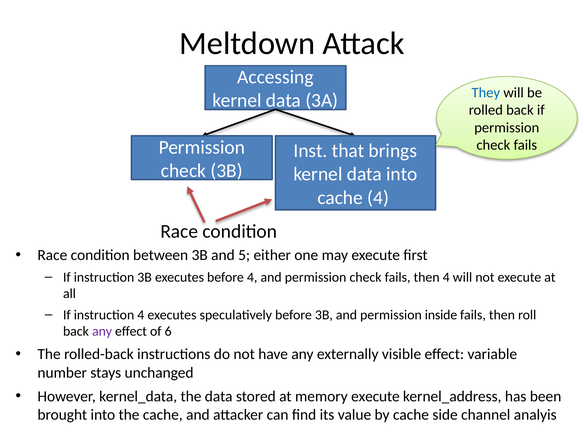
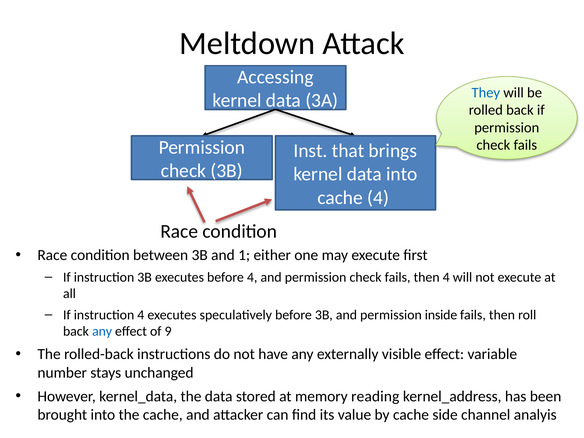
5: 5 -> 1 (244, 255)
any colour: purple -> blue (102, 331)
6: 6 -> 9 (168, 331)
memory execute: execute -> reading (375, 396)
